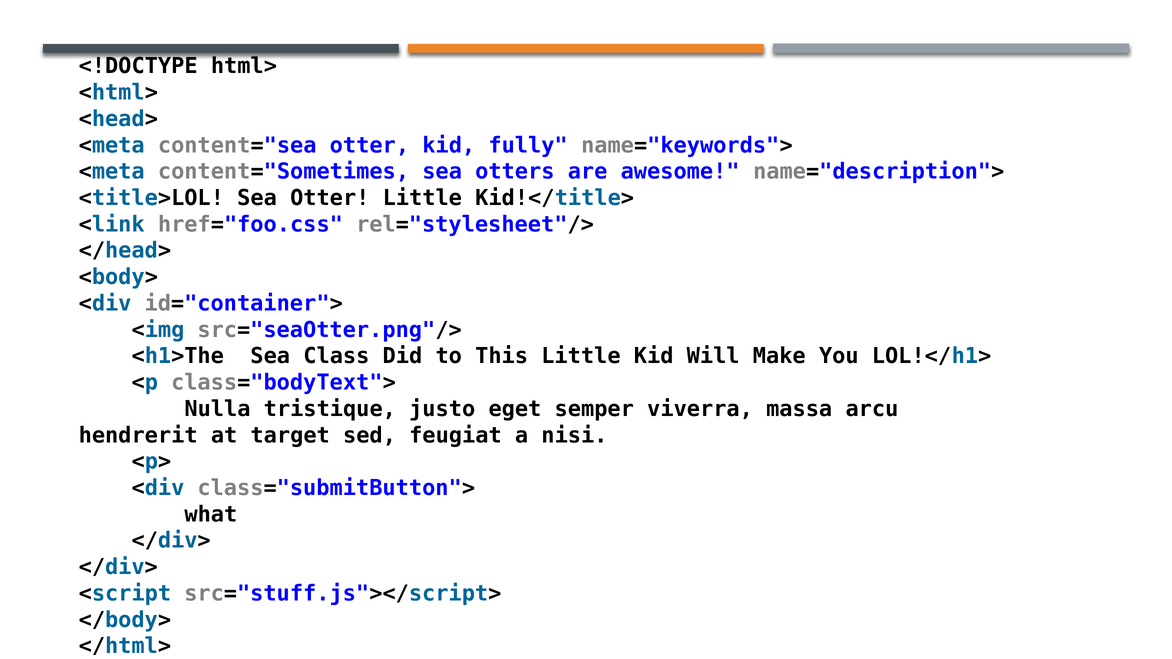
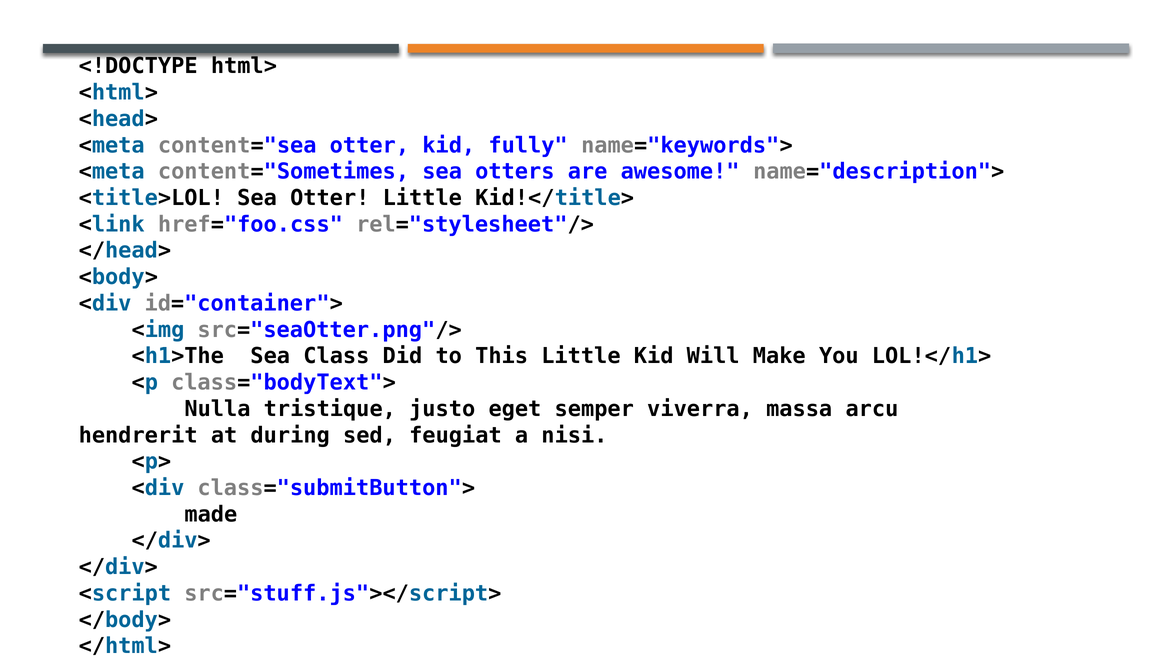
target: target -> during (290, 435)
what: what -> made (211, 515)
